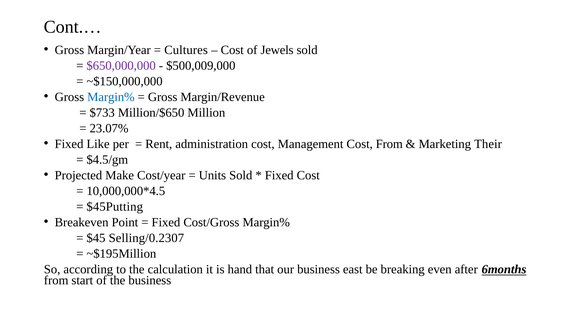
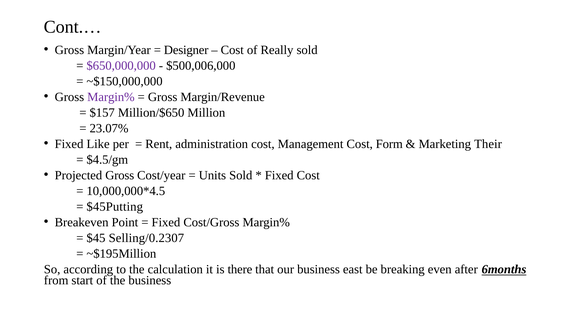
Cultures: Cultures -> Designer (186, 50)
Jewels: Jewels -> Really (277, 50)
$500,009,000: $500,009,000 -> $500,006,000 (201, 66)
Margin% colour: blue -> purple (111, 97)
$733: $733 -> $157 (102, 113)
Cost From: From -> Form (389, 144)
Projected Make: Make -> Gross (120, 175)
hand: hand -> there (240, 269)
